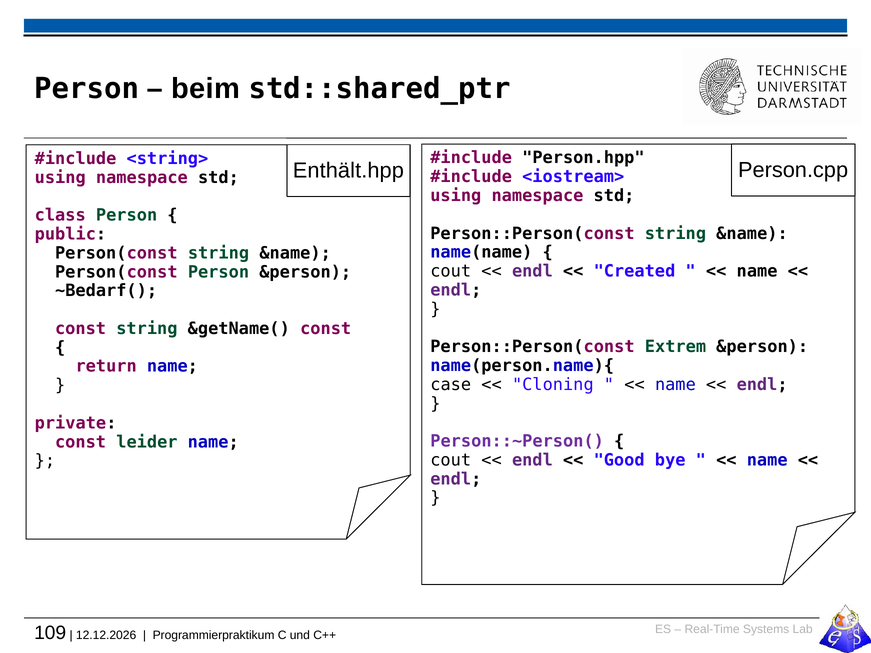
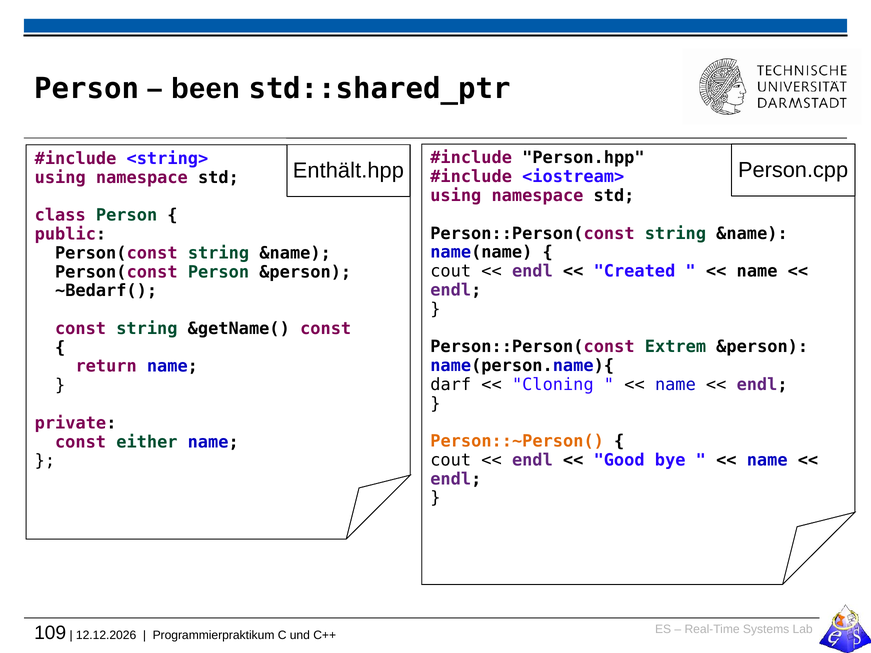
beim: beim -> been (206, 88)
case: case -> darf (451, 385)
Person::~Person( colour: purple -> orange (517, 441)
leider: leider -> either (147, 442)
